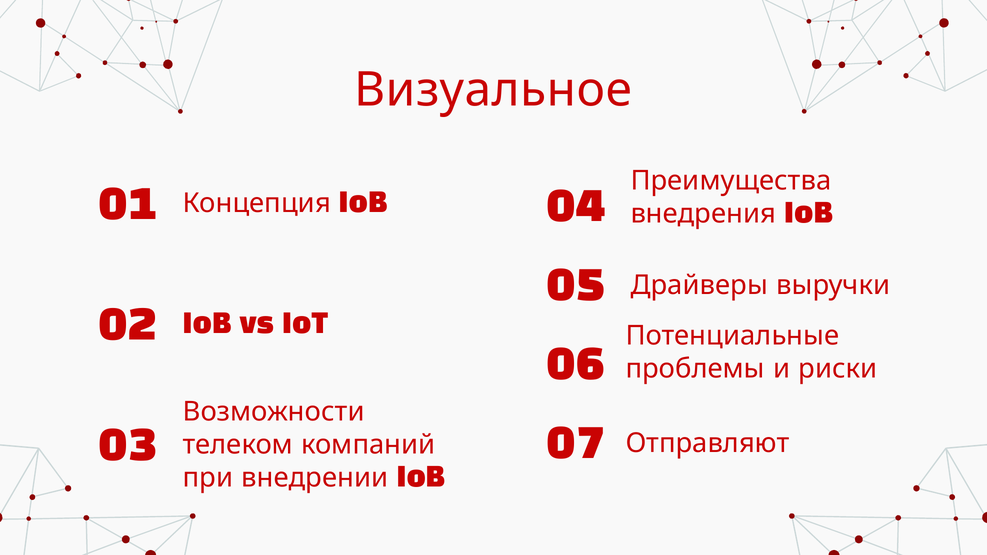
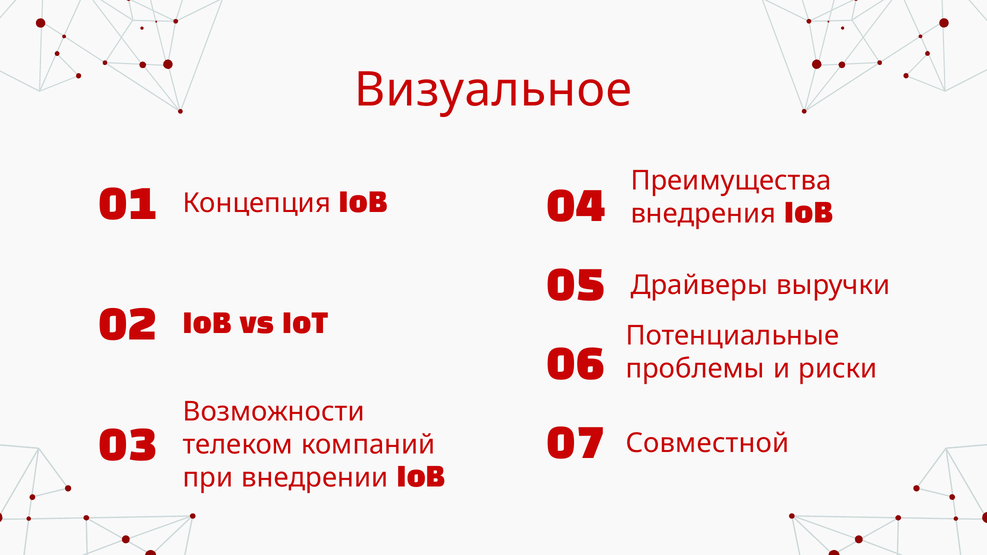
Отправляют: Отправляют -> Совместной (707, 443)
